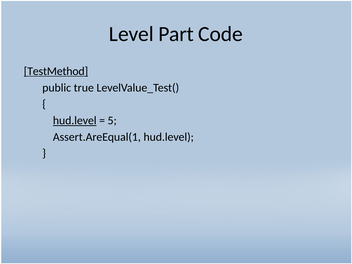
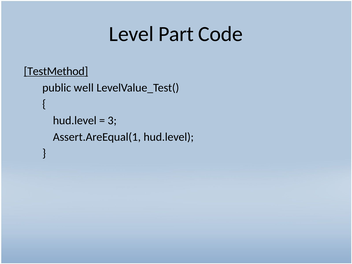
true: true -> well (84, 88)
hud.level underline: present -> none (75, 120)
5: 5 -> 3 (112, 120)
